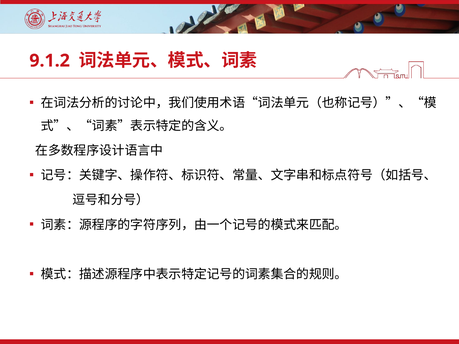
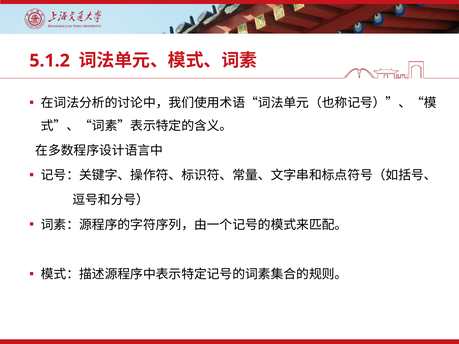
9.1.2: 9.1.2 -> 5.1.2 (50, 61)
